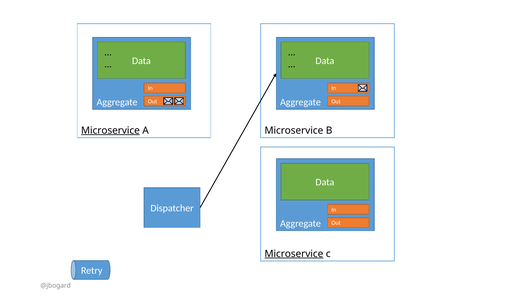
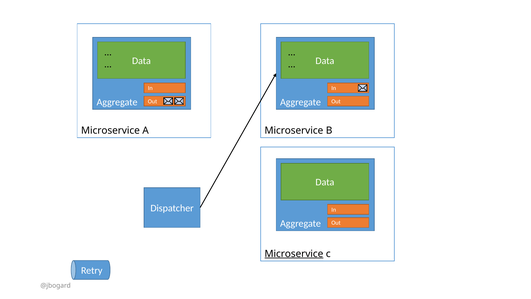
Microservice underline: present -> none (110, 130)
